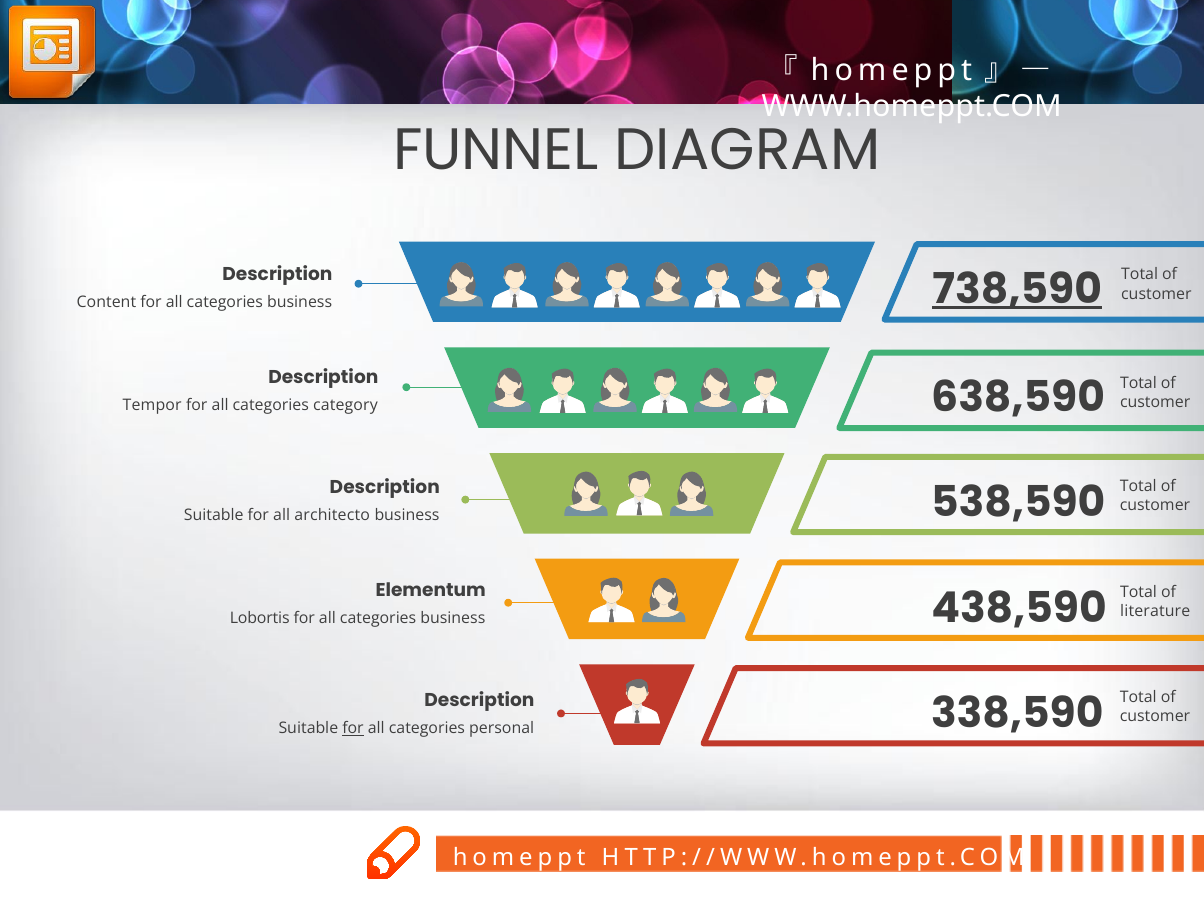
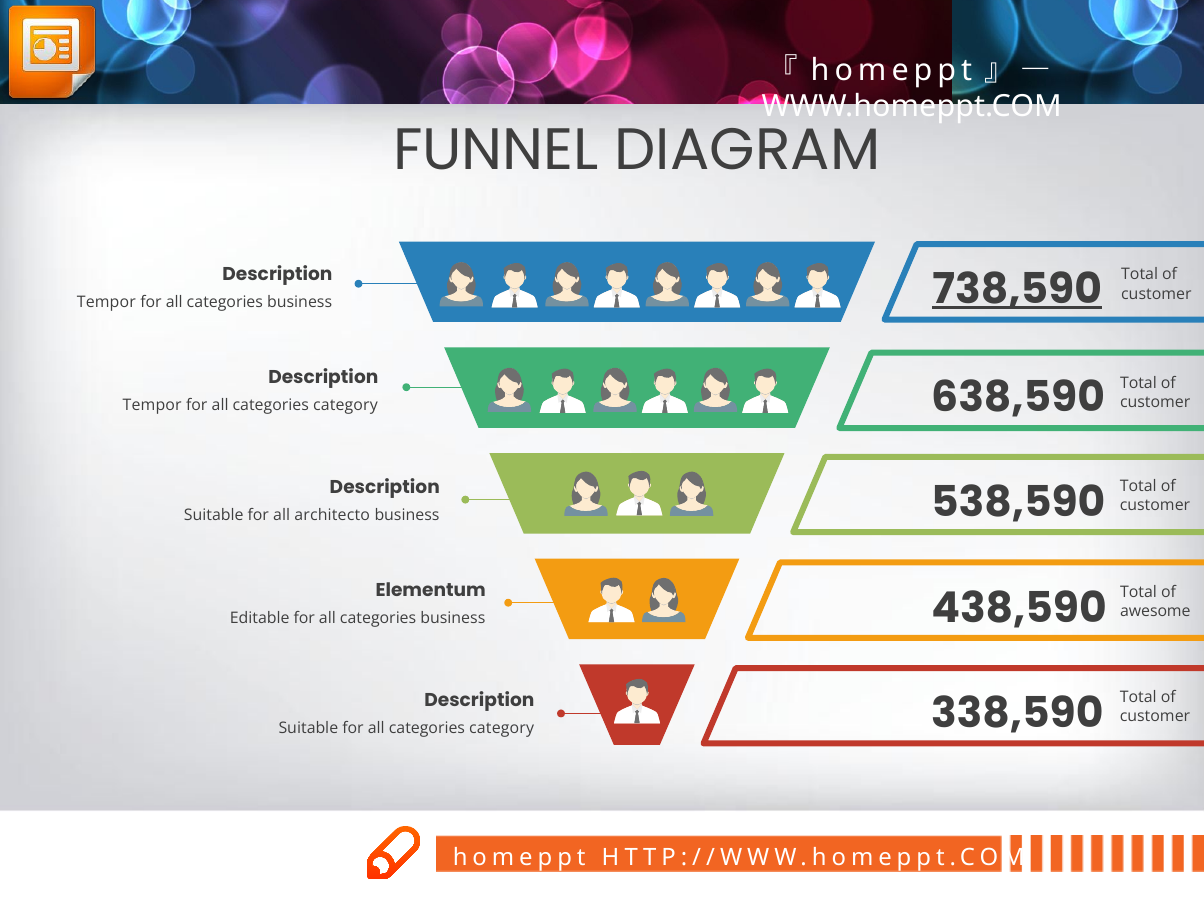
Content: Content -> Tempor (106, 302)
literature: literature -> awesome (1155, 611)
Lobortis: Lobortis -> Editable (260, 619)
for underline: present -> none (353, 728)
personal: personal -> category (502, 728)
